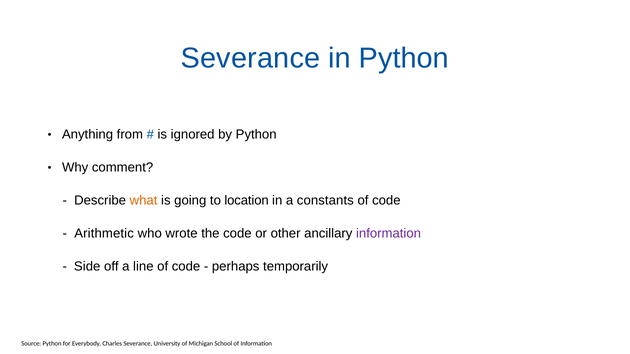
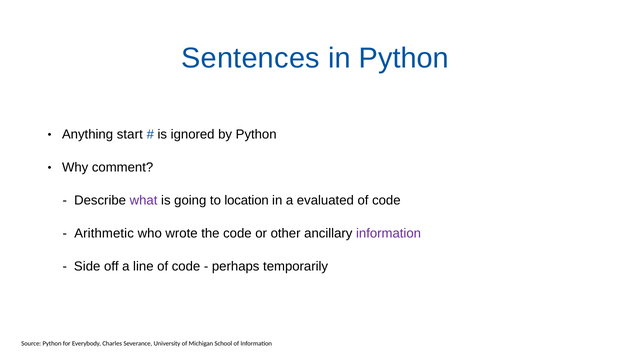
Severance: Severance -> Sentences (250, 58)
from: from -> start (130, 135)
what colour: orange -> purple (144, 201)
constants: constants -> evaluated (325, 201)
